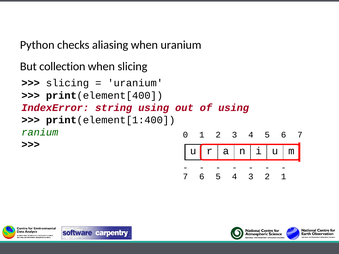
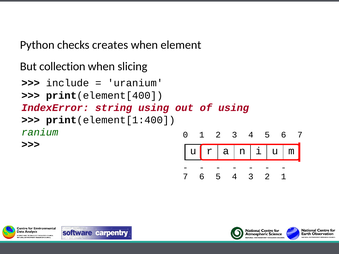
aliasing: aliasing -> creates (110, 45)
when uranium: uranium -> element (181, 45)
slicing: slicing -> include (68, 83)
